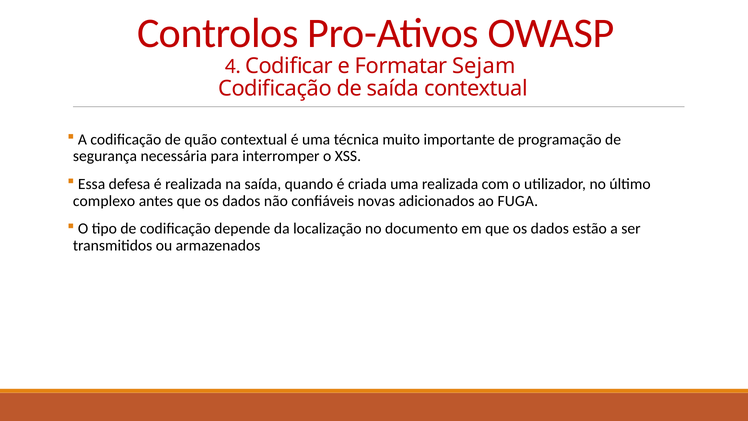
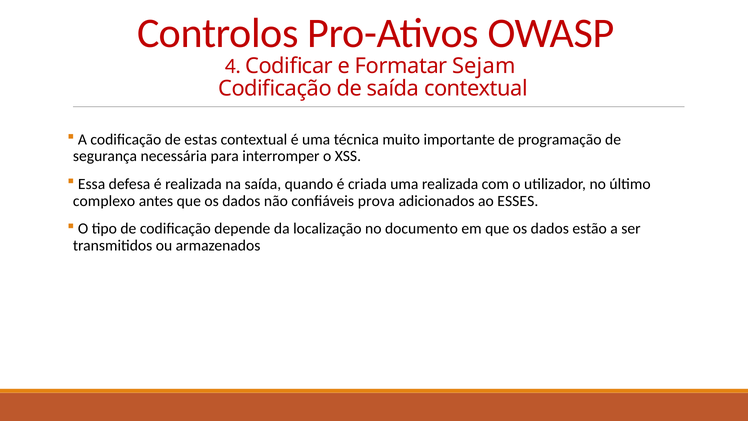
quão: quão -> estas (201, 139)
novas: novas -> prova (376, 201)
FUGA: FUGA -> ESSES (518, 201)
